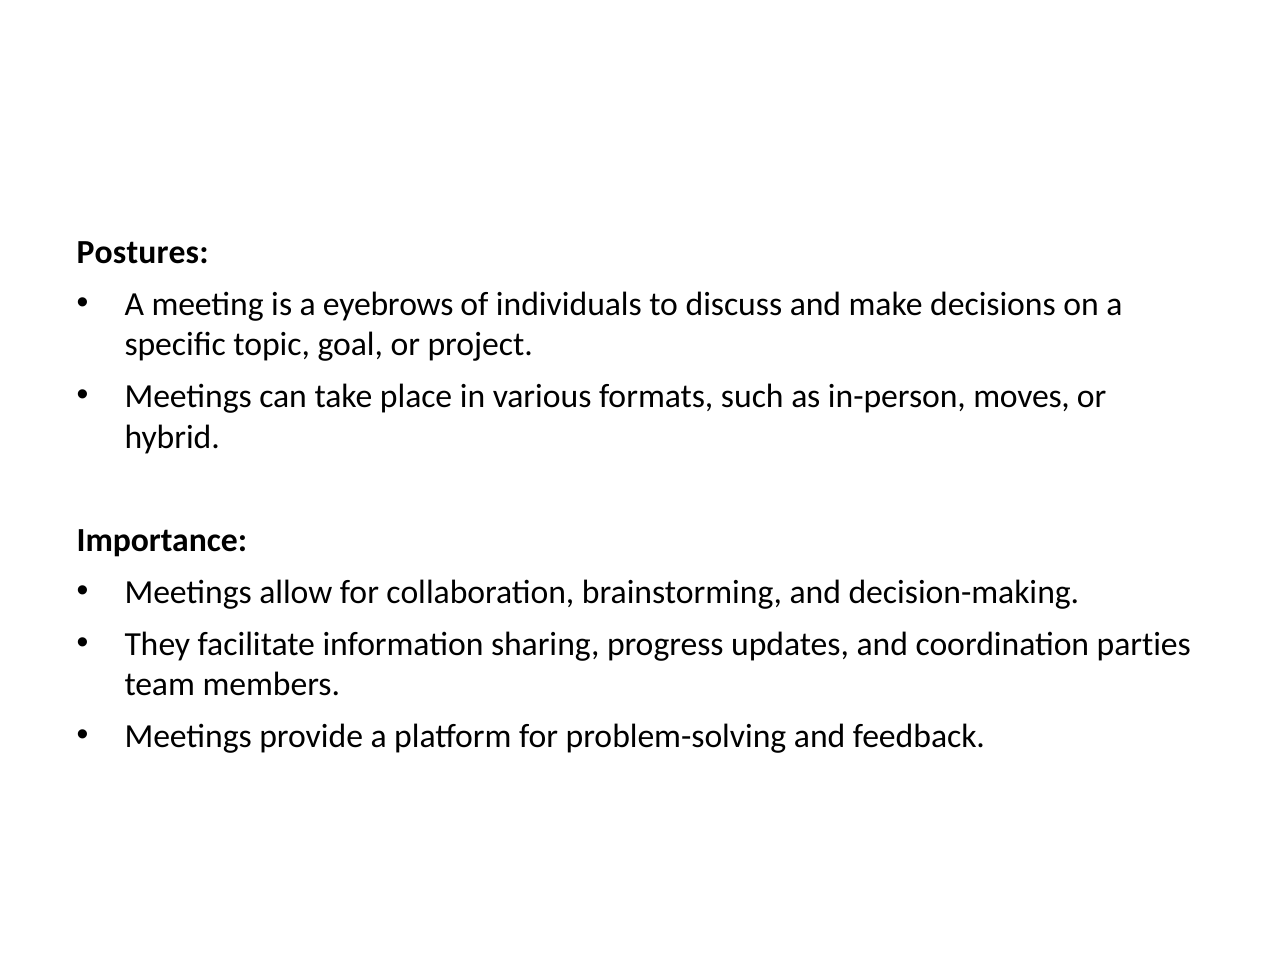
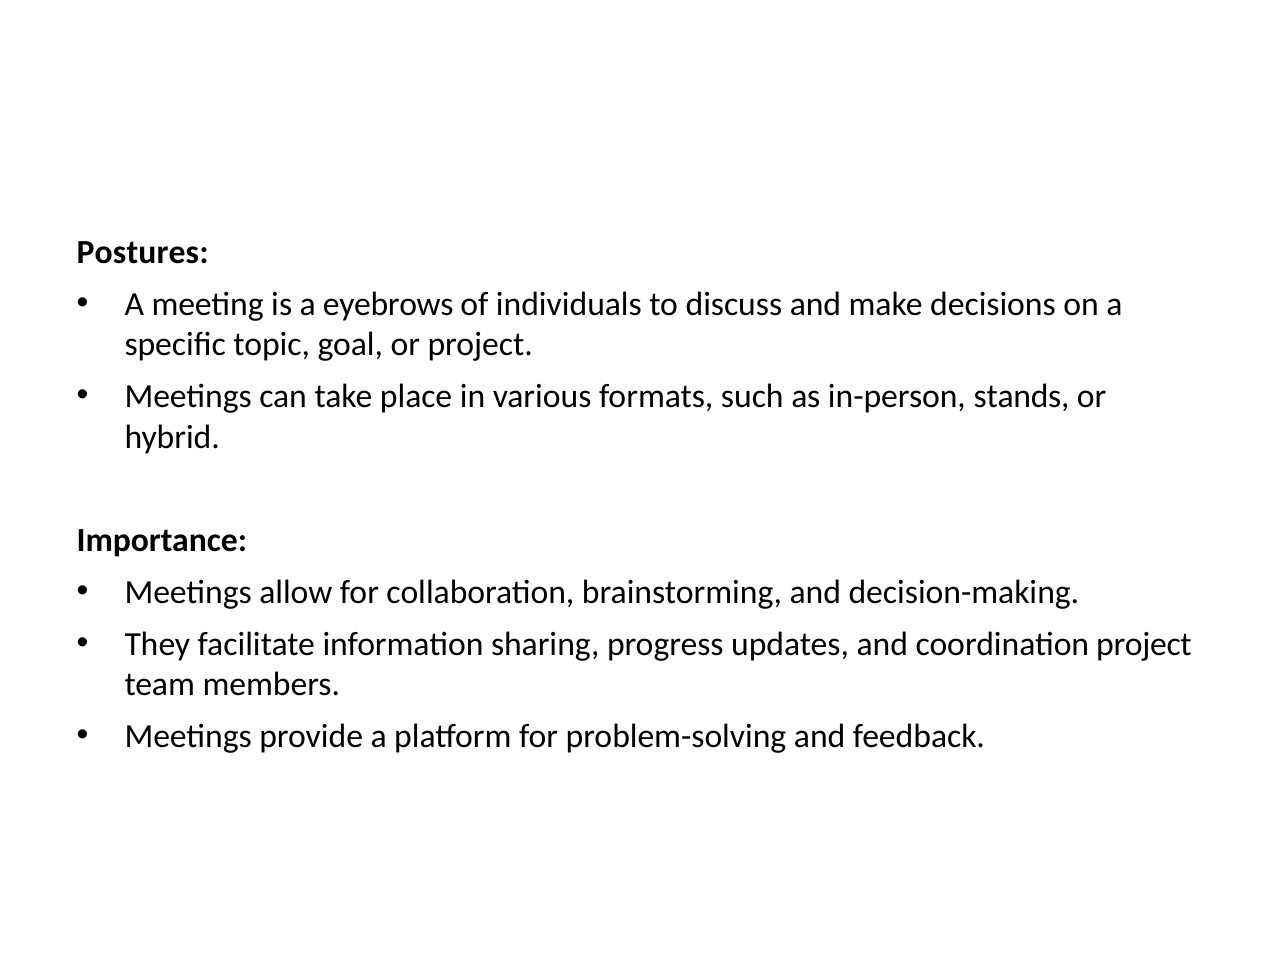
moves: moves -> stands (1022, 396)
coordination parties: parties -> project (1144, 644)
